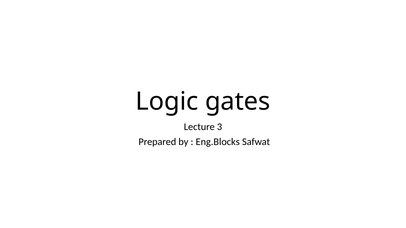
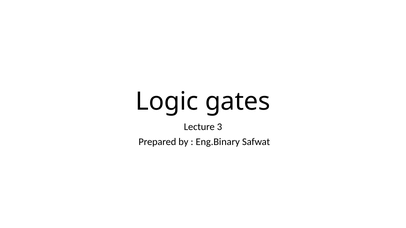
Eng.Blocks: Eng.Blocks -> Eng.Binary (218, 142)
